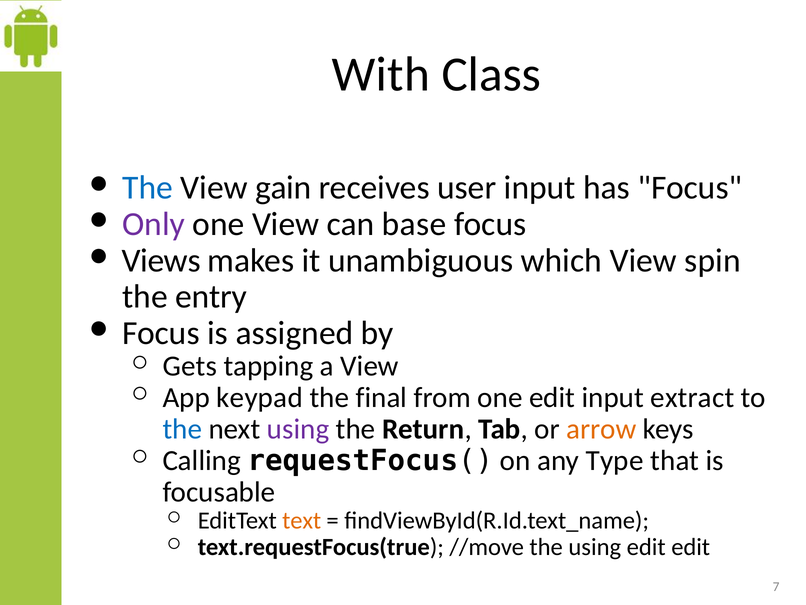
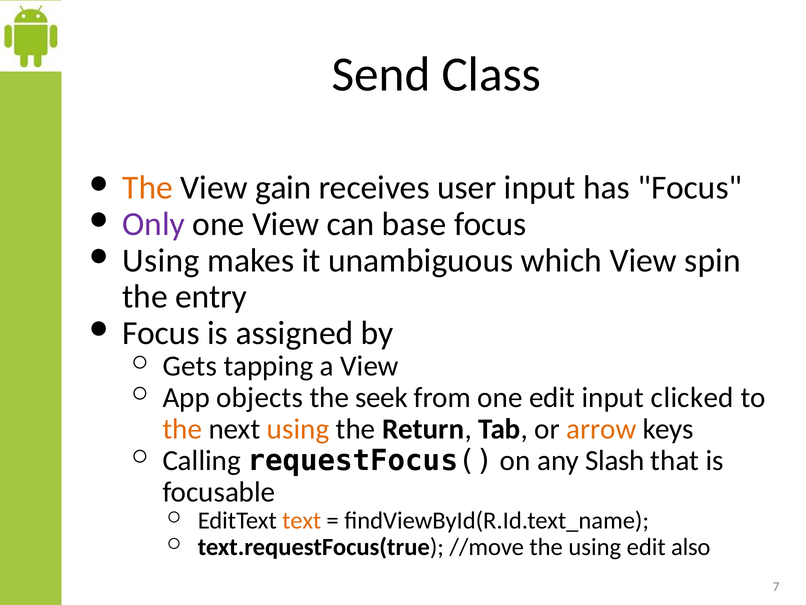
With: With -> Send (381, 75)
The colour: blue -> orange (148, 188)
Views: Views -> Using (161, 260)
keypad: keypad -> objects (260, 397)
final: final -> seek (382, 397)
extract: extract -> clicked (692, 397)
the colour: blue -> orange (182, 429)
using colour: purple -> orange (298, 429)
Type: Type -> Slash (615, 460)
edit edit: edit -> also (691, 547)
